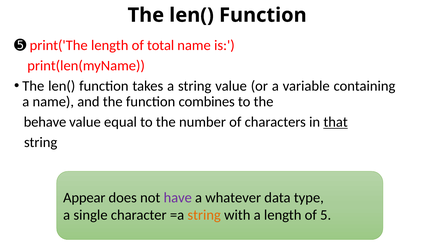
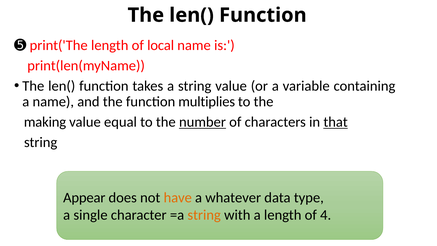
total: total -> local (161, 45)
combines: combines -> multiplies (207, 102)
behave: behave -> making (45, 122)
number underline: none -> present (202, 122)
have colour: purple -> orange (178, 198)
5: 5 -> 4 (326, 215)
